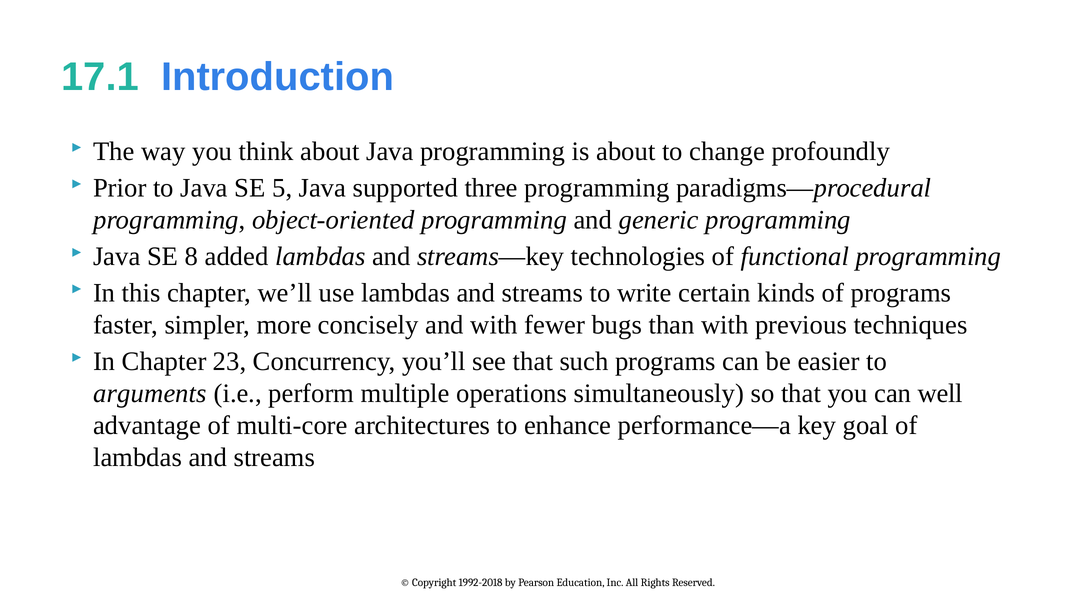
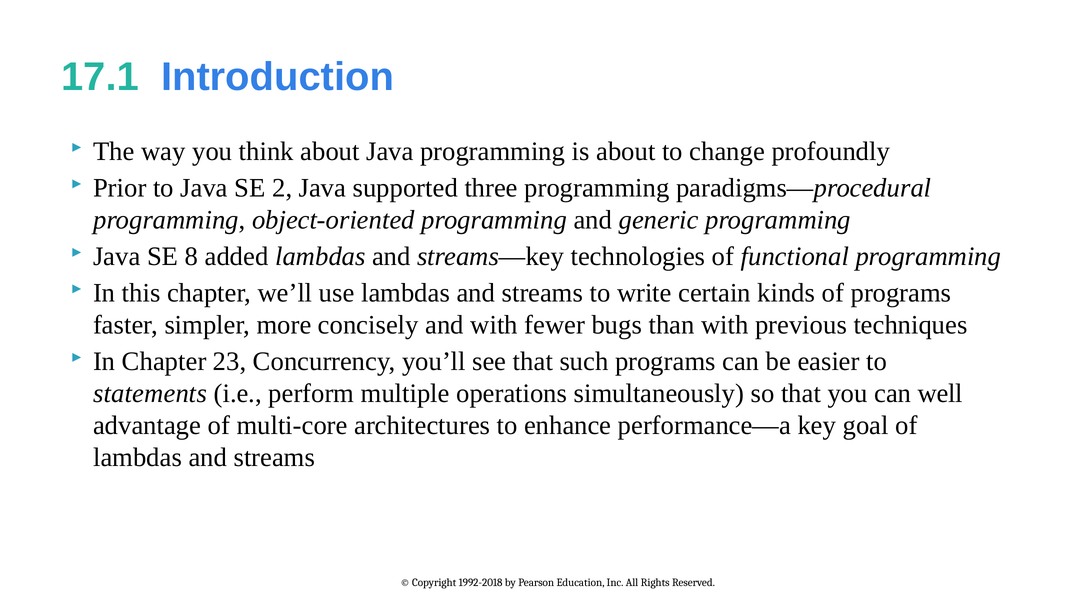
5: 5 -> 2 (282, 188)
arguments: arguments -> statements (150, 393)
